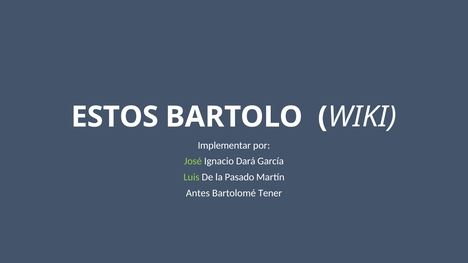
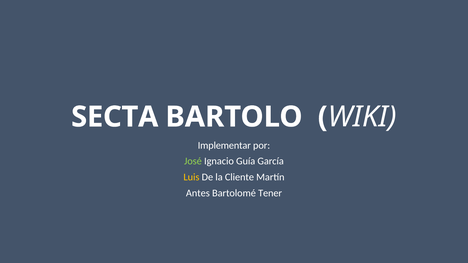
ESTOS: ESTOS -> SECTA (115, 117)
Dará: Dará -> Guía (246, 161)
Luis colour: light green -> yellow (191, 177)
Pasado: Pasado -> Cliente (239, 177)
